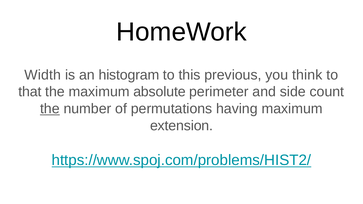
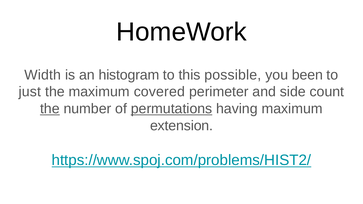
previous: previous -> possible (233, 75)
think: think -> been (307, 75)
that: that -> just (30, 92)
absolute: absolute -> covered (159, 92)
permutations underline: none -> present (172, 109)
